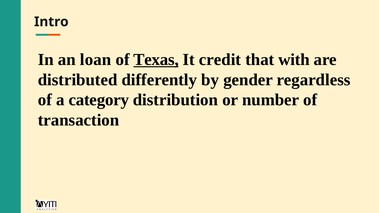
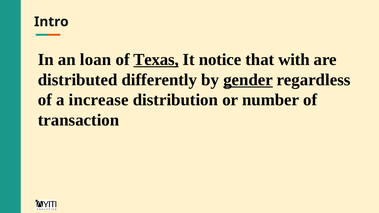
credit: credit -> notice (220, 60)
gender underline: none -> present (248, 80)
category: category -> increase (99, 100)
